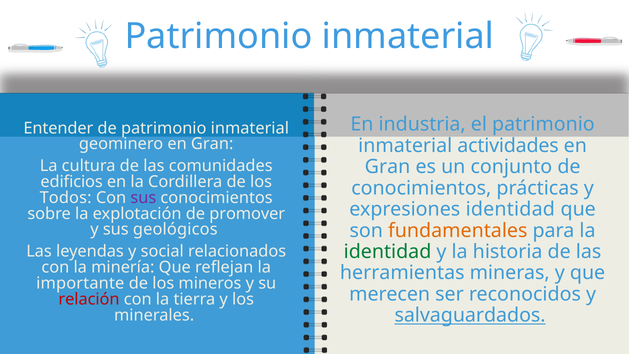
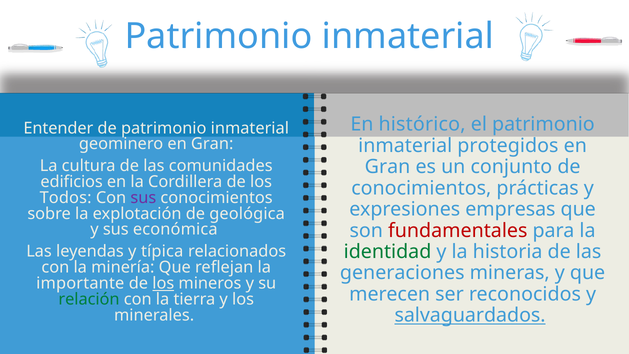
industria: industria -> histórico (422, 124)
actividades: actividades -> protegidos (508, 145)
expresiones identidad: identidad -> empresas (510, 209)
promover: promover -> geológica (247, 214)
geológicos: geológicos -> económica (175, 229)
fundamentales colour: orange -> red (458, 230)
social: social -> típica (162, 251)
herramientas: herramientas -> generaciones (402, 273)
los underline: none -> present (163, 283)
relación colour: red -> green (89, 299)
